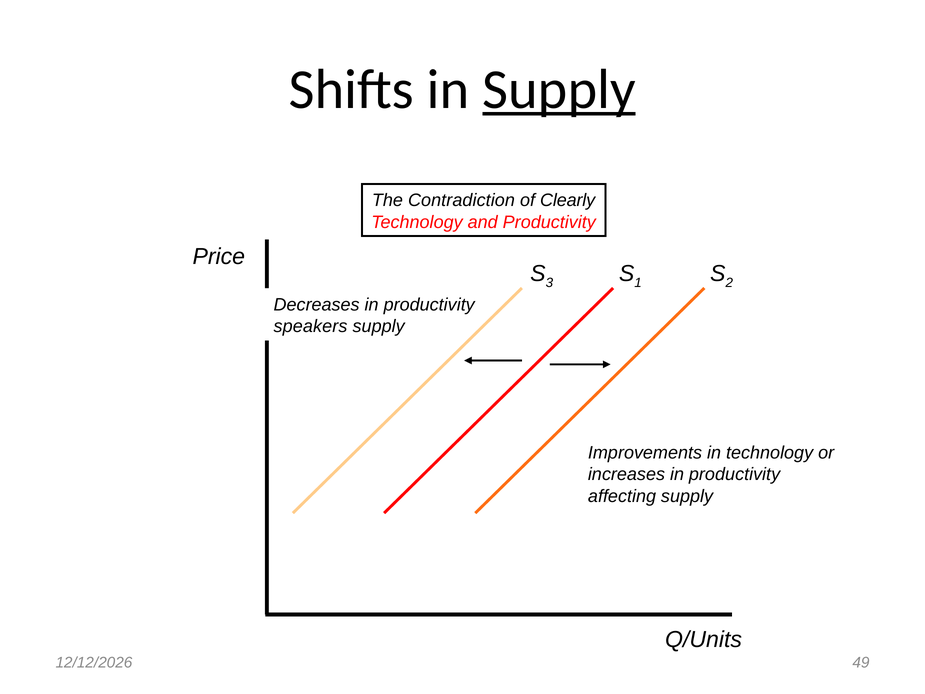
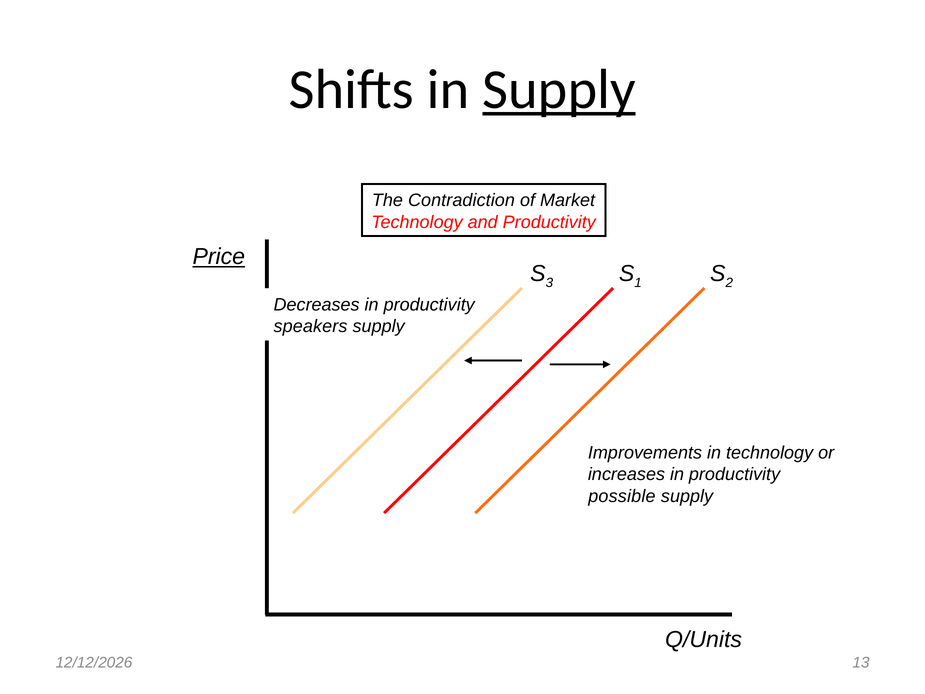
Clearly: Clearly -> Market (568, 200)
Price underline: none -> present (219, 257)
affecting: affecting -> possible (622, 496)
49: 49 -> 13 (861, 663)
